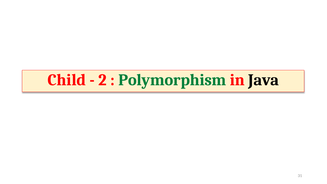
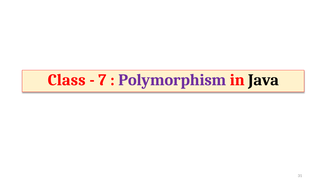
Child: Child -> Class (67, 80)
2: 2 -> 7 (102, 80)
Polymorphism colour: green -> purple (172, 80)
